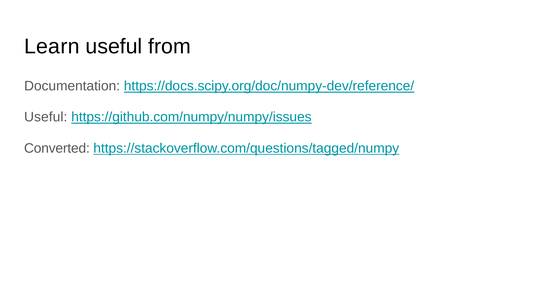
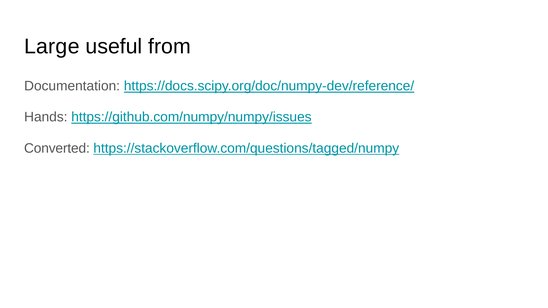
Learn: Learn -> Large (52, 46)
Useful: Useful -> Hands (46, 117)
